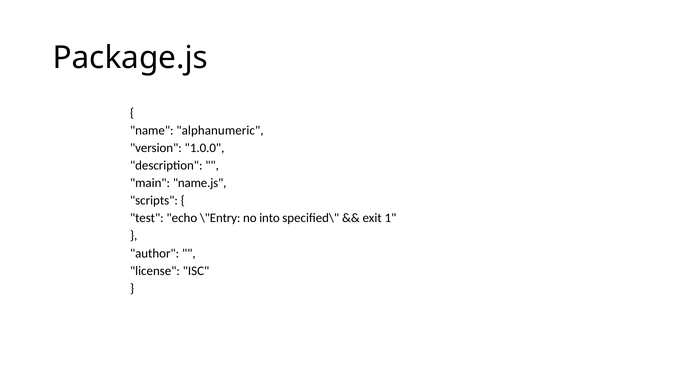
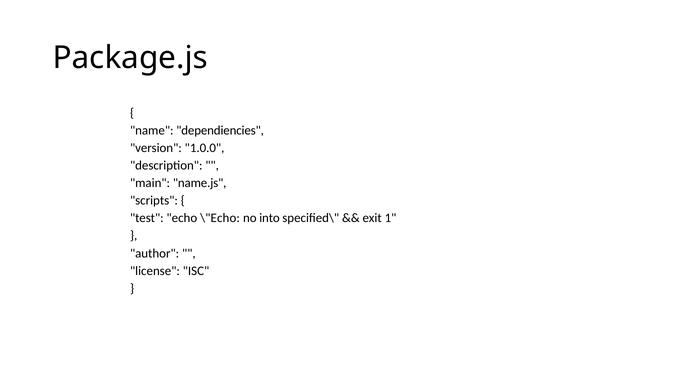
alphanumeric: alphanumeric -> dependiencies (220, 130)
\"Entry: \"Entry -> \"Echo (220, 218)
